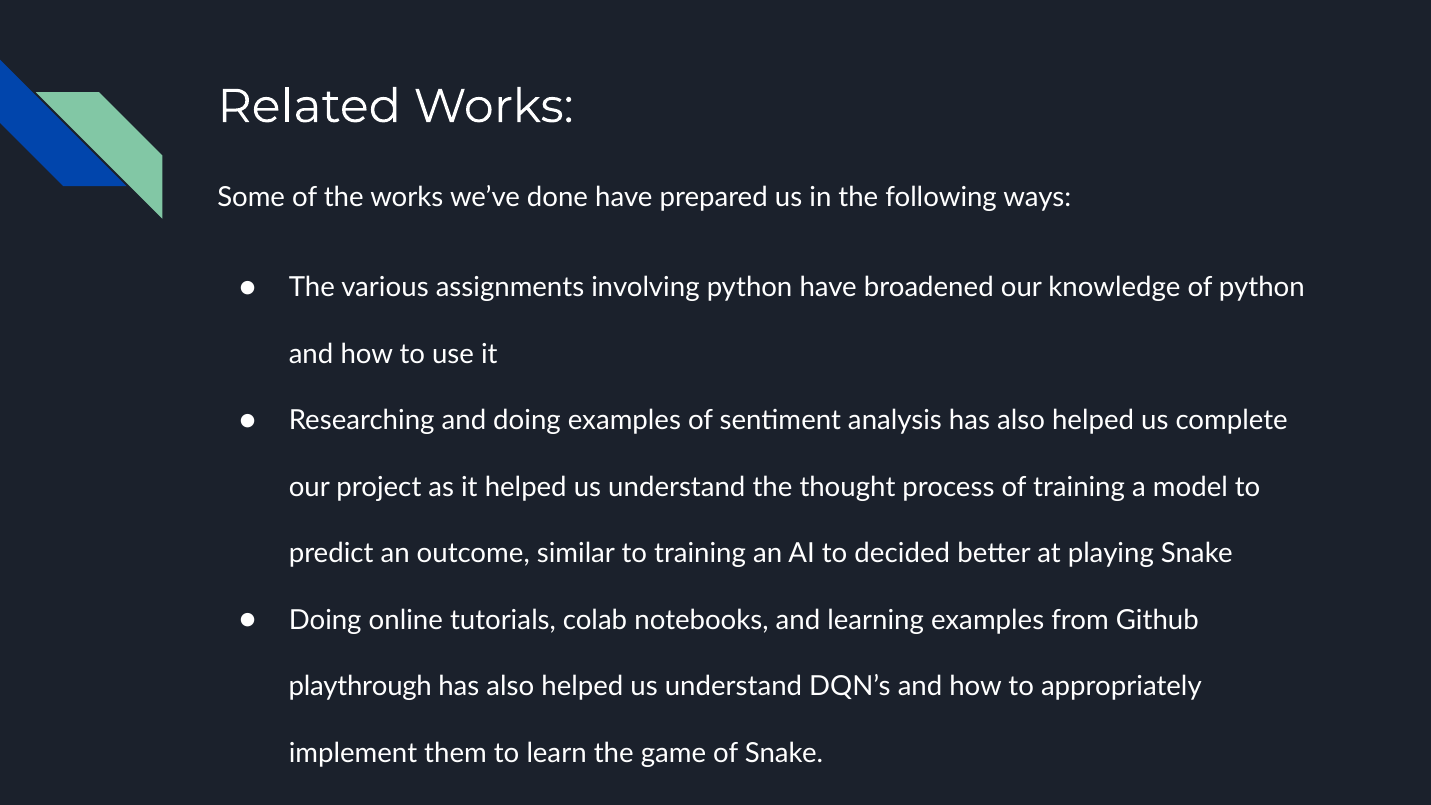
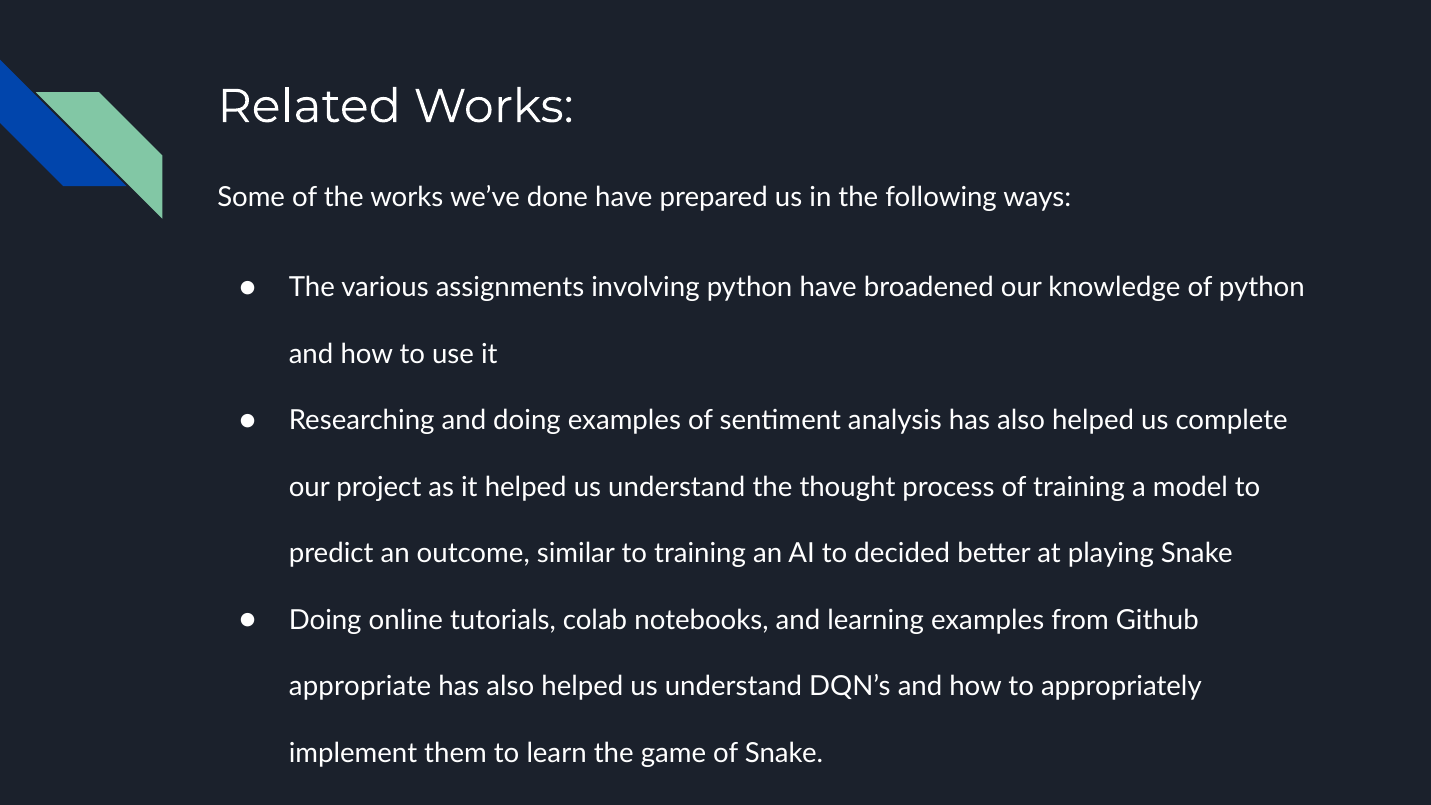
playthrough: playthrough -> appropriate (360, 687)
